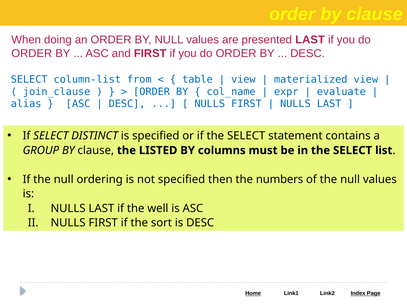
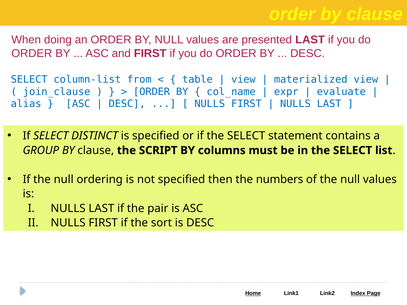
LISTED: LISTED -> SCRIPT (158, 151)
well: well -> pair (158, 209)
